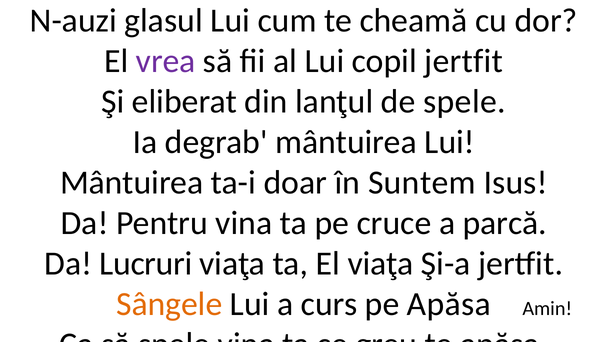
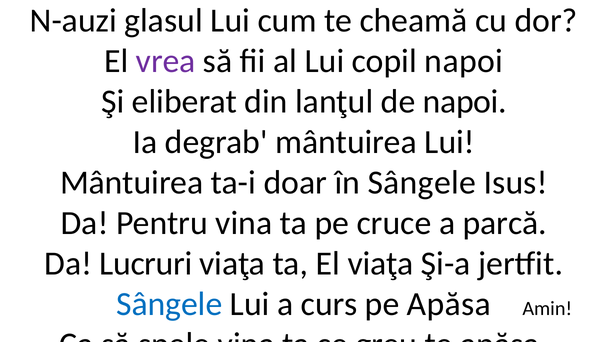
copil jertfit: jertfit -> napoi (464, 61)
de spele: spele -> napoi (465, 101)
în Suntem: Suntem -> Sângele (422, 182)
Sângele colour: orange -> blue (169, 304)
